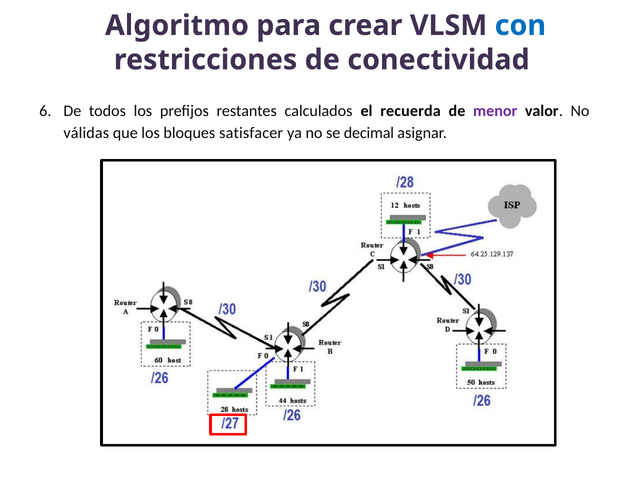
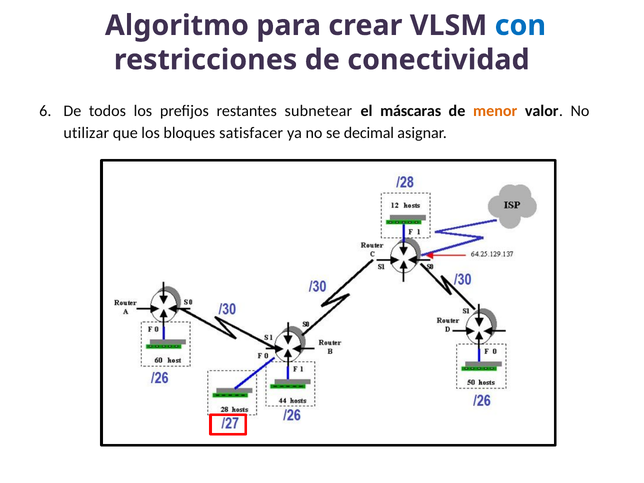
calculados: calculados -> subnetear (318, 111)
recuerda: recuerda -> máscaras (411, 111)
menor colour: purple -> orange (495, 111)
válidas: válidas -> utilizar (86, 133)
